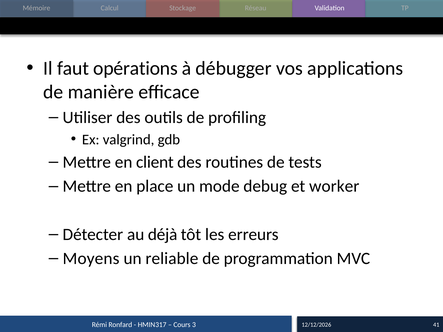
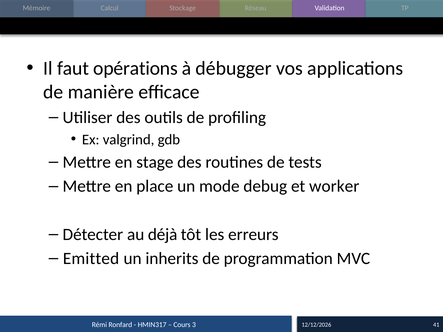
client: client -> stage (155, 162)
Moyens: Moyens -> Emitted (91, 259)
reliable: reliable -> inherits (172, 259)
